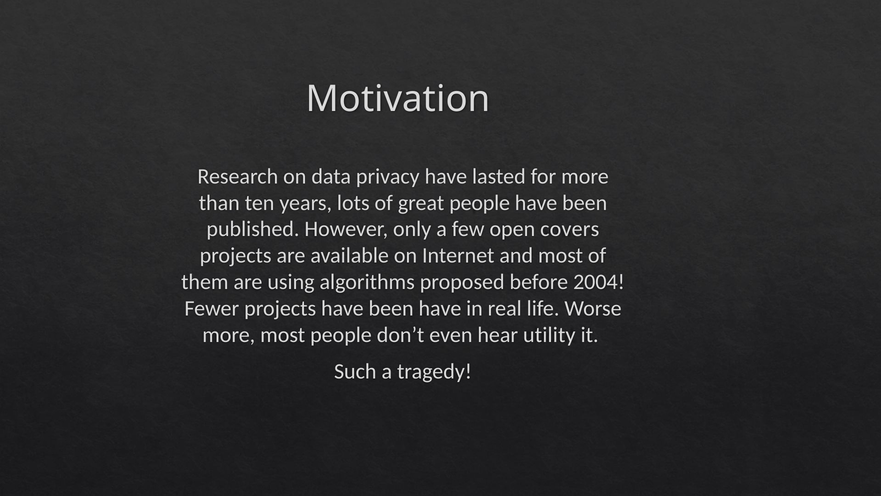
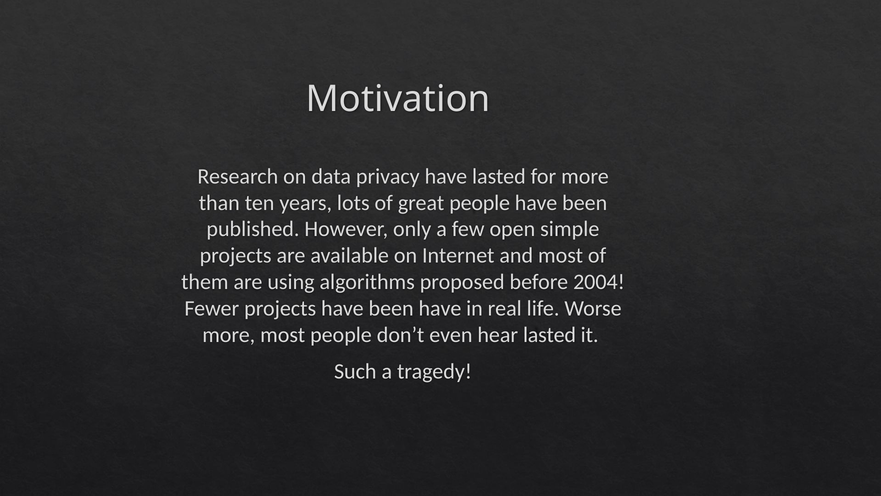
covers: covers -> simple (570, 229)
hear utility: utility -> lasted (550, 335)
